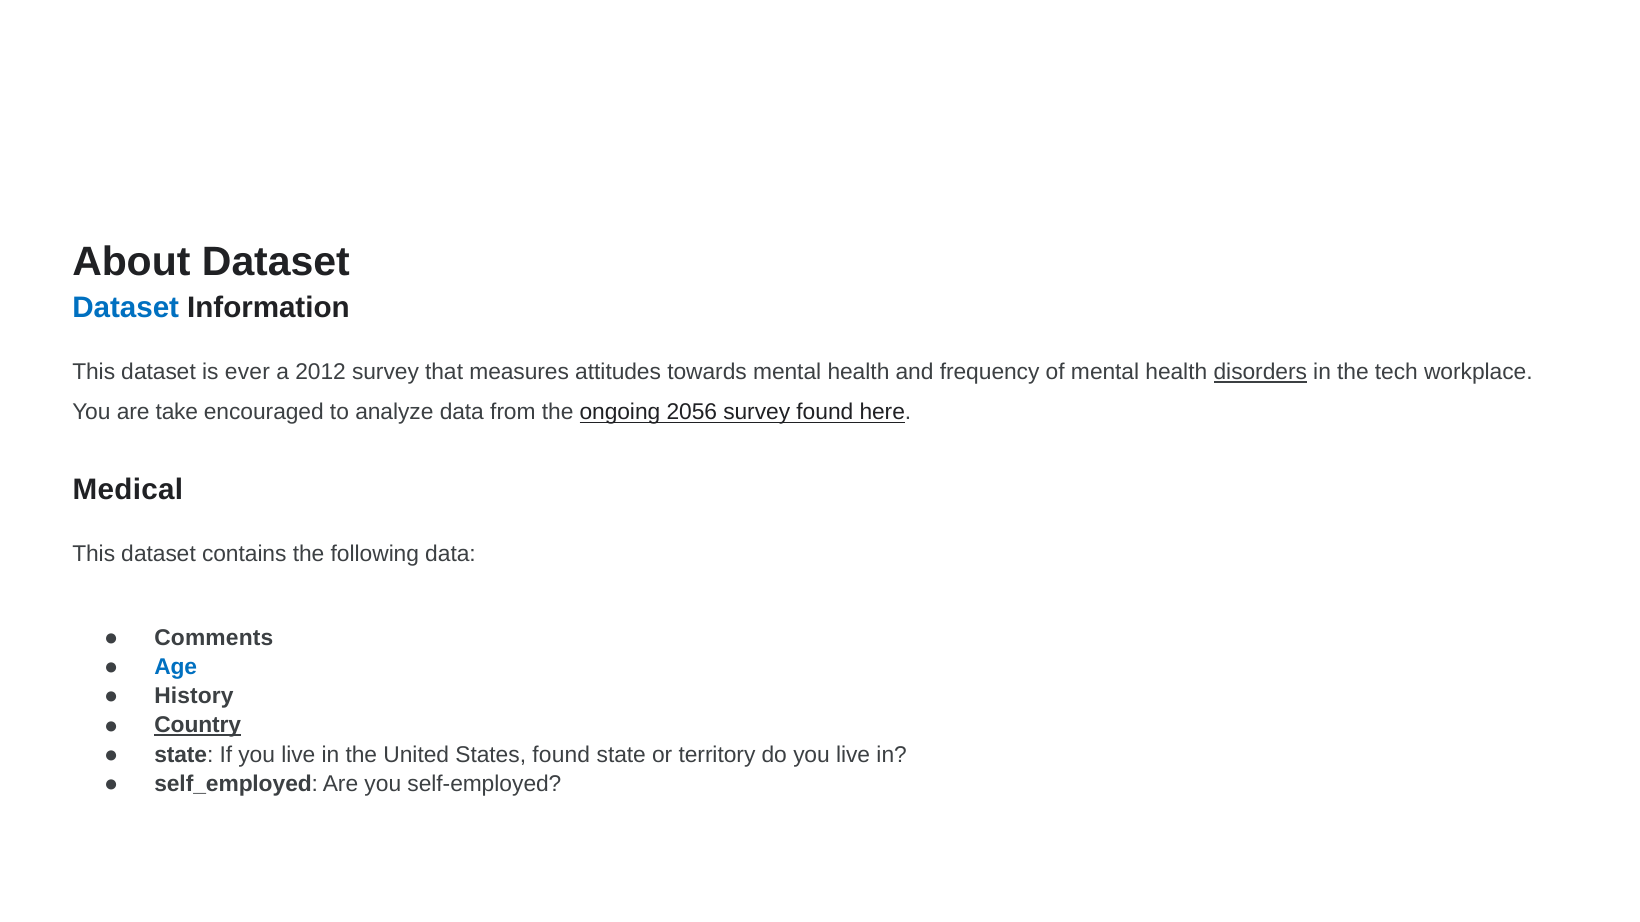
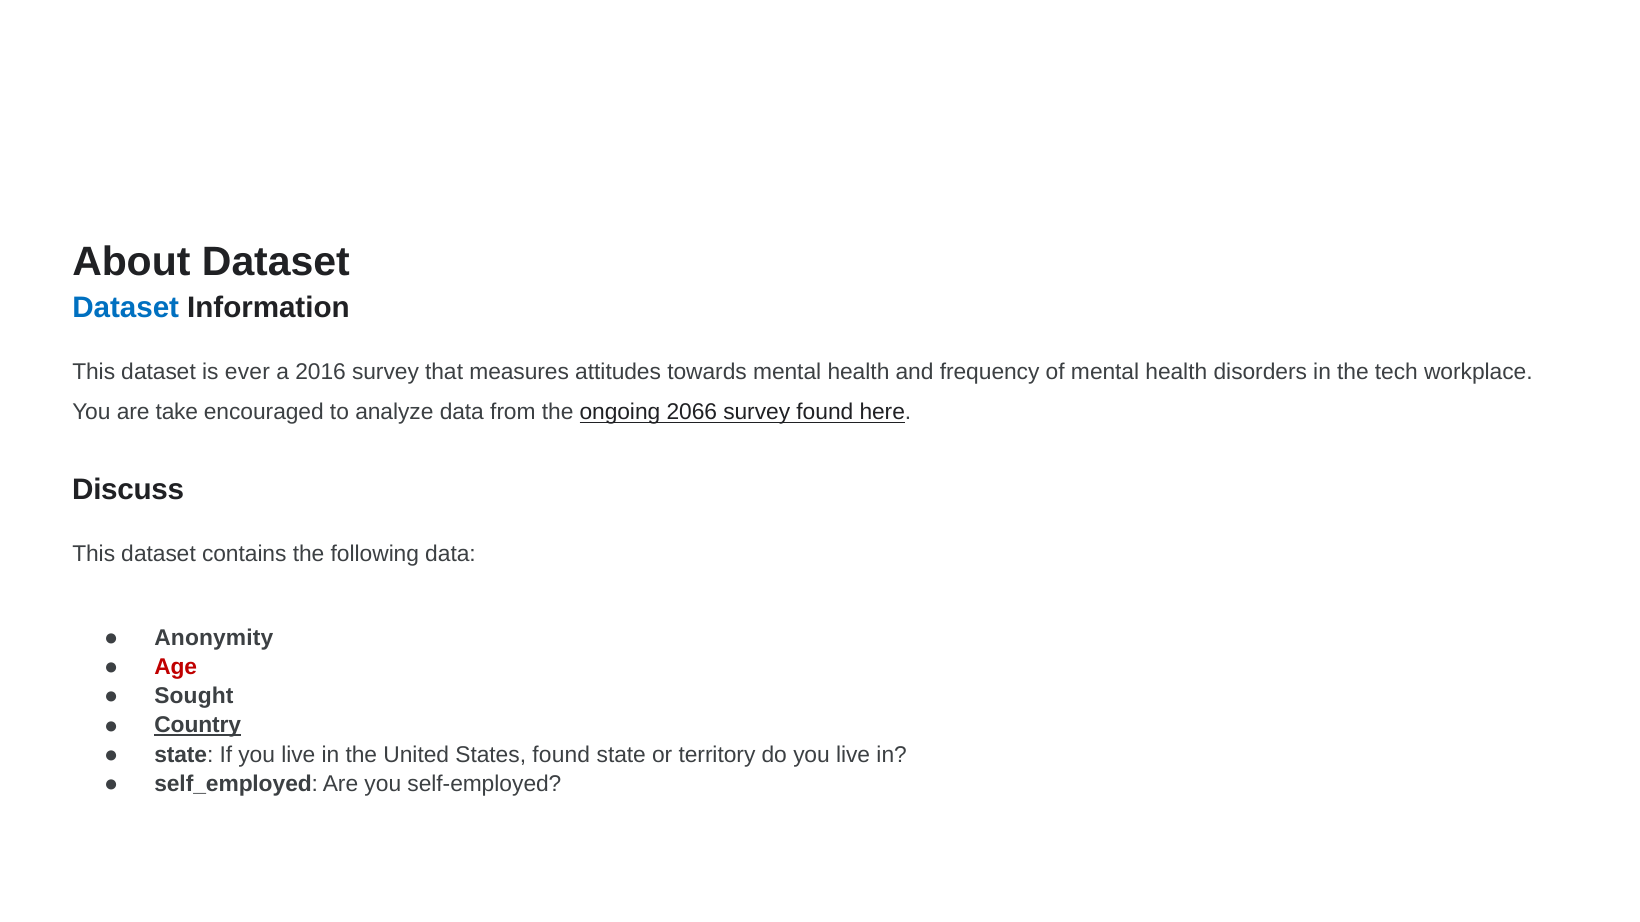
2012: 2012 -> 2016 (321, 372)
disorders underline: present -> none (1260, 372)
2056: 2056 -> 2066 (692, 412)
Medical: Medical -> Discuss (128, 490)
Comments: Comments -> Anonymity (214, 638)
Age colour: blue -> red (176, 667)
History: History -> Sought (194, 696)
